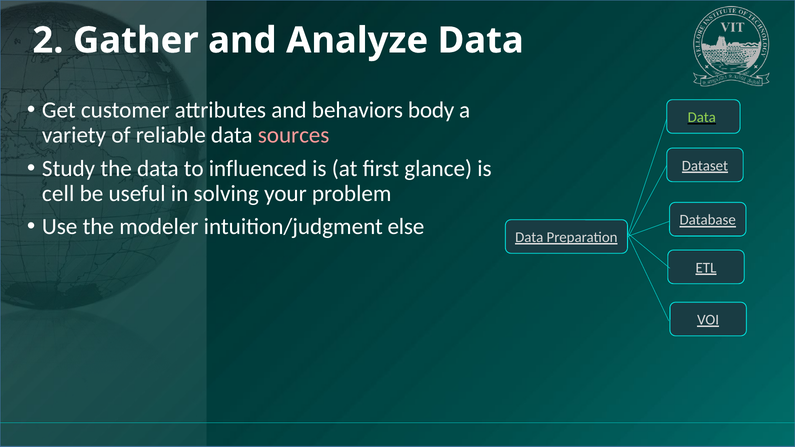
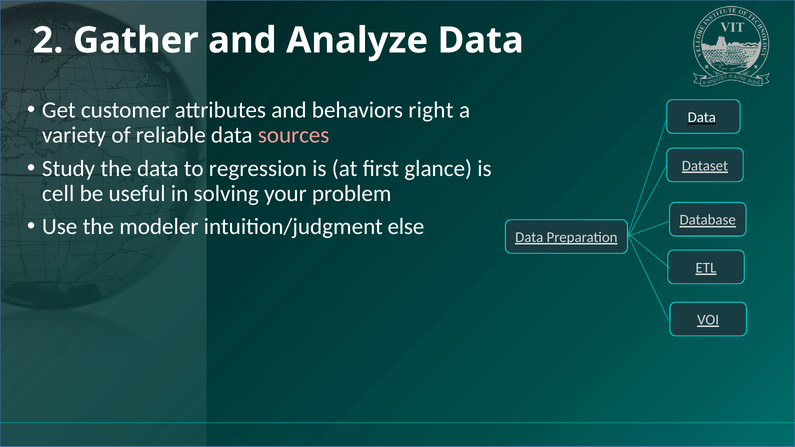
body: body -> right (431, 110)
Data colour: light green -> white (702, 117)
influenced: influenced -> regression (258, 168)
